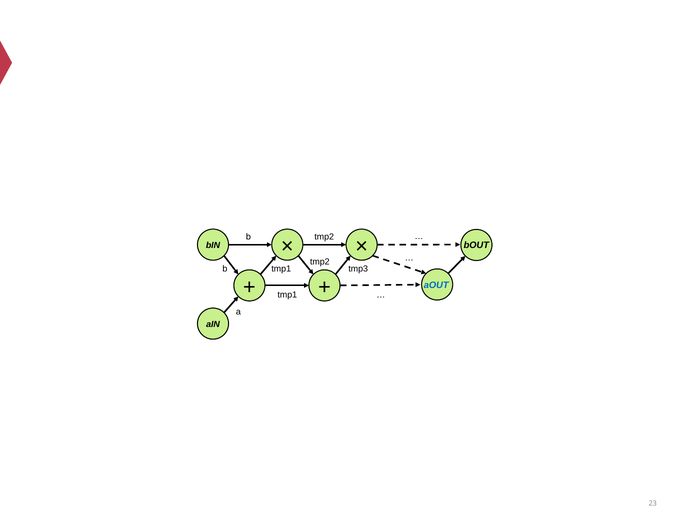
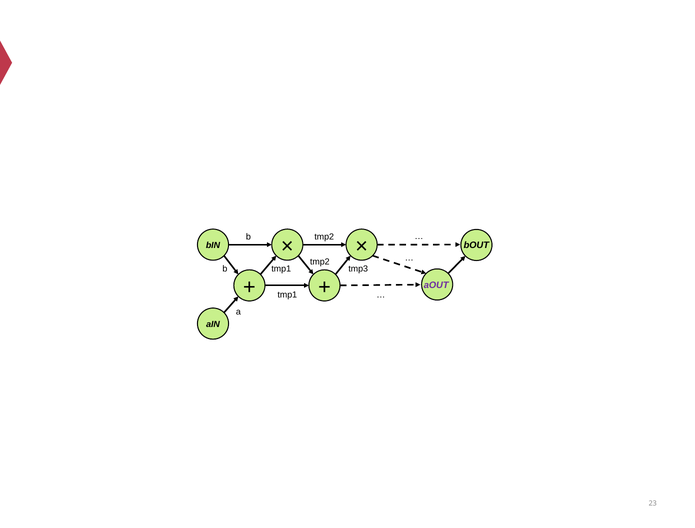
aOUT colour: blue -> purple (436, 285)
